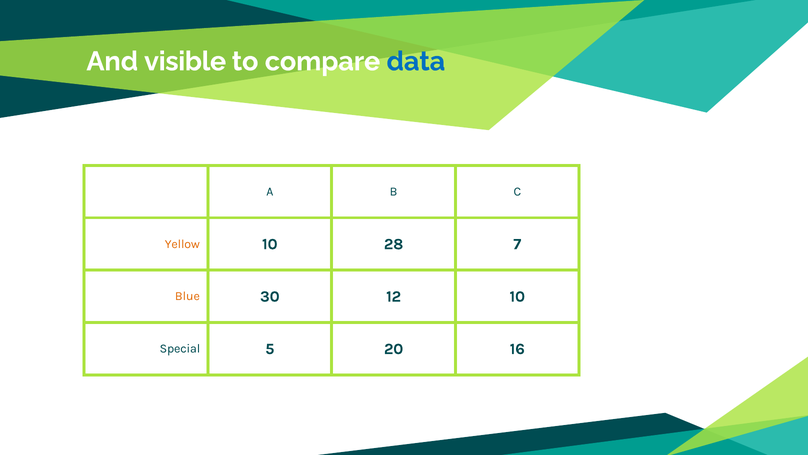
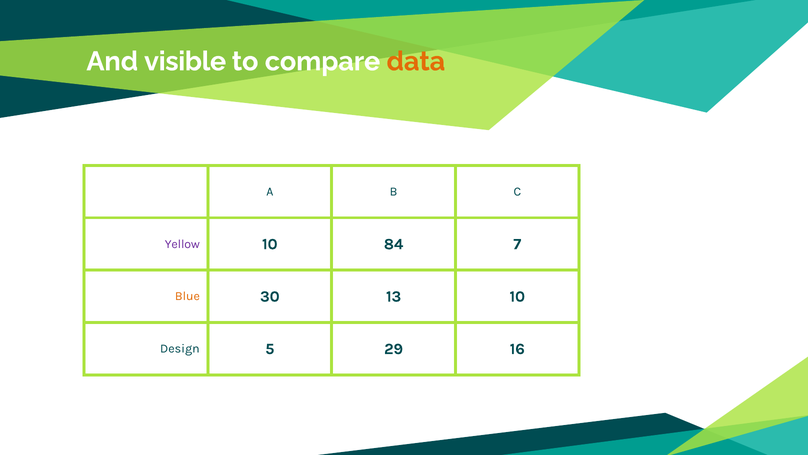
data colour: blue -> orange (416, 61)
Yellow colour: orange -> purple (182, 244)
28: 28 -> 84 (394, 244)
12: 12 -> 13 (394, 296)
Special: Special -> Design (180, 348)
20: 20 -> 29 (394, 348)
